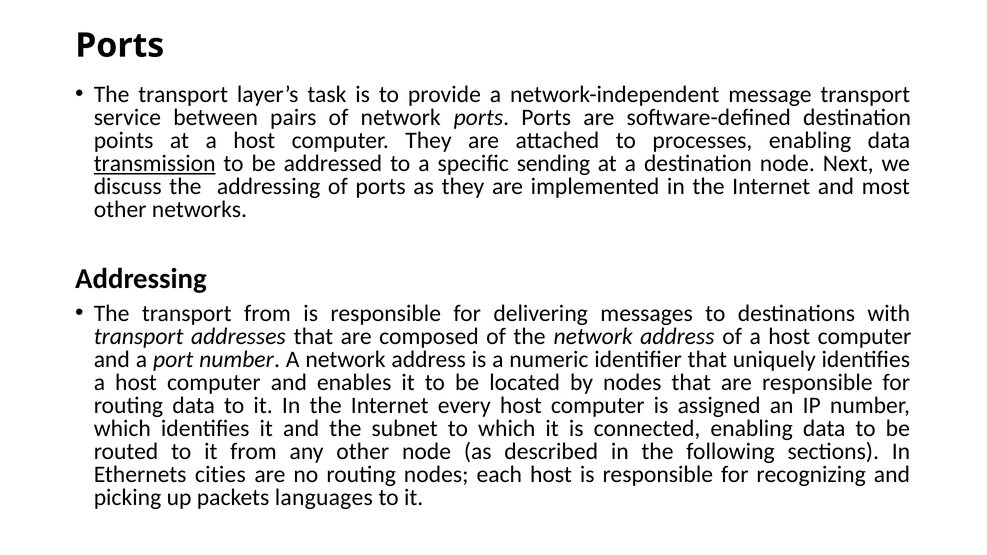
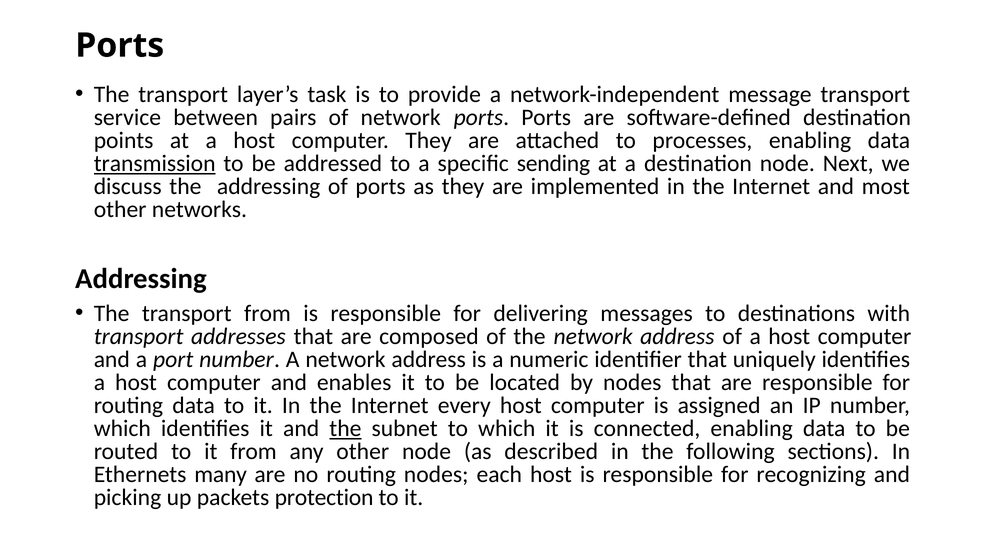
the underline: none -> present (345, 429)
cities: cities -> many (221, 474)
languages: languages -> protection (324, 497)
